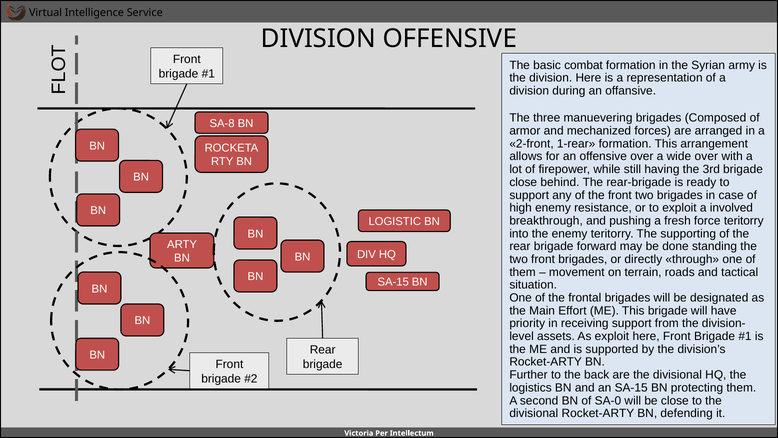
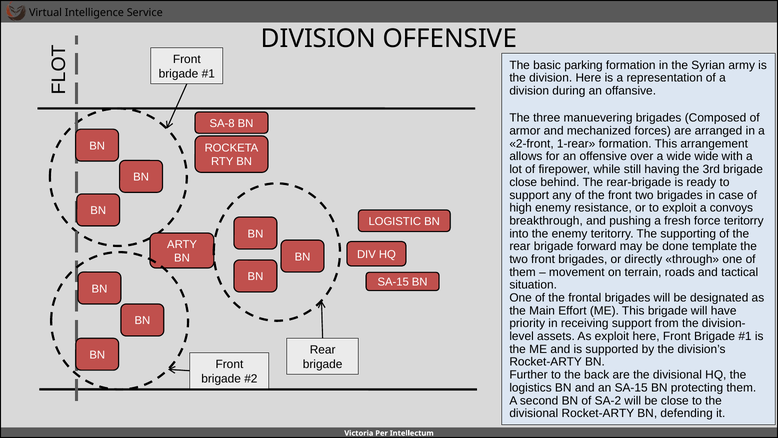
combat: combat -> parking (583, 65)
wide over: over -> wide (706, 156)
involved: involved -> convoys (731, 208)
standing: standing -> template (715, 246)
SA-0: SA-0 -> SA-2 (608, 400)
